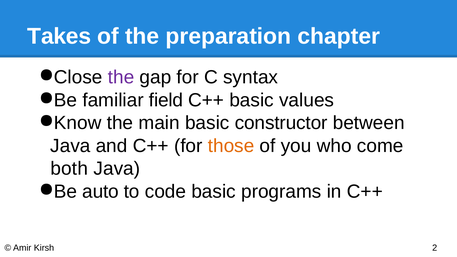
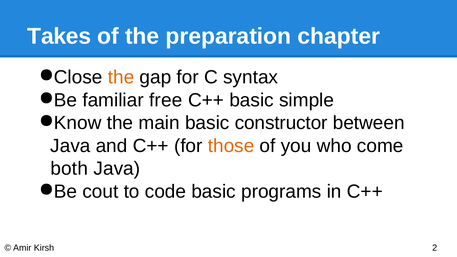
the colour: purple -> orange (121, 77)
field: field -> free (166, 100)
values: values -> simple (307, 100)
auto: auto -> cout (100, 192)
